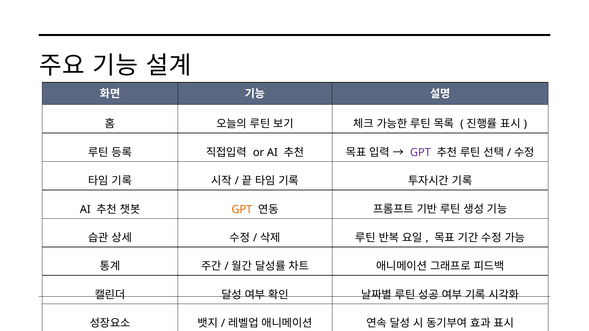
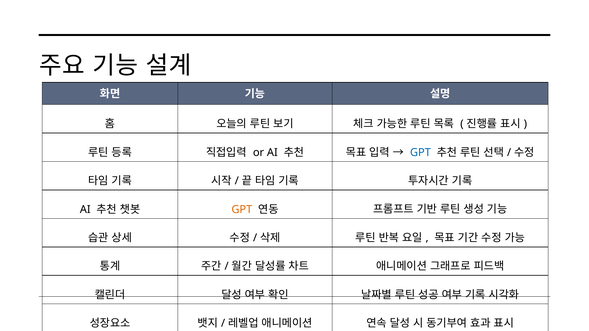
GPT colour: purple -> blue (420, 153)
